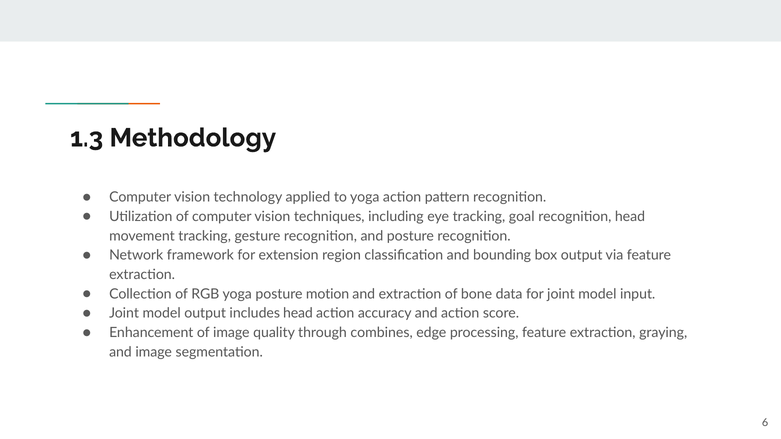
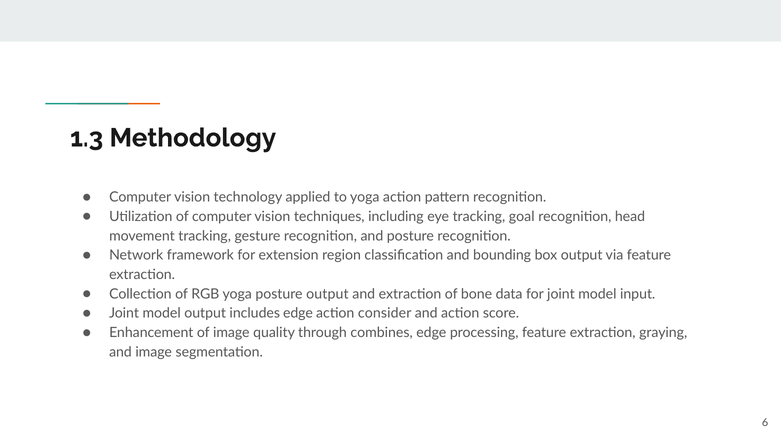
posture motion: motion -> output (327, 294)
includes head: head -> edge (298, 314)
accuracy: accuracy -> consider (385, 314)
